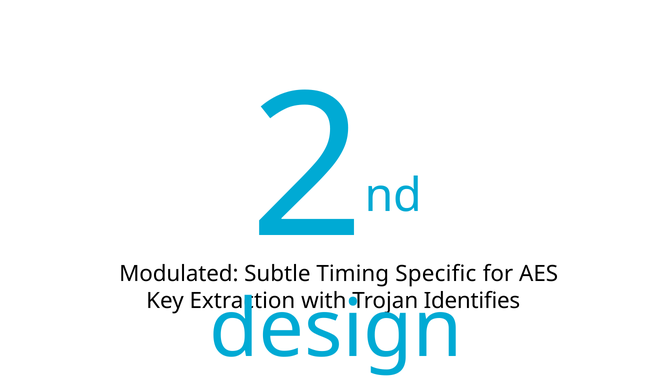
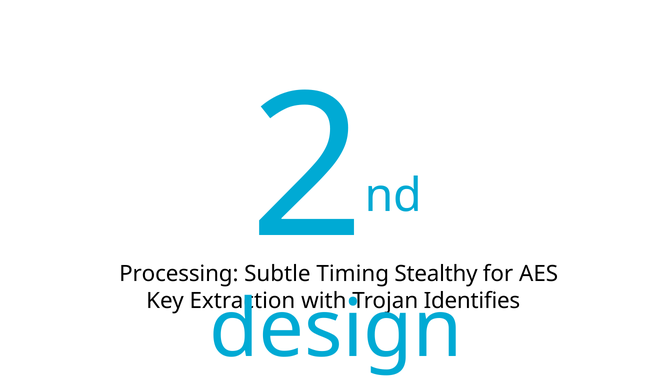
Modulated: Modulated -> Processing (179, 274)
Specific: Specific -> Stealthy (436, 274)
